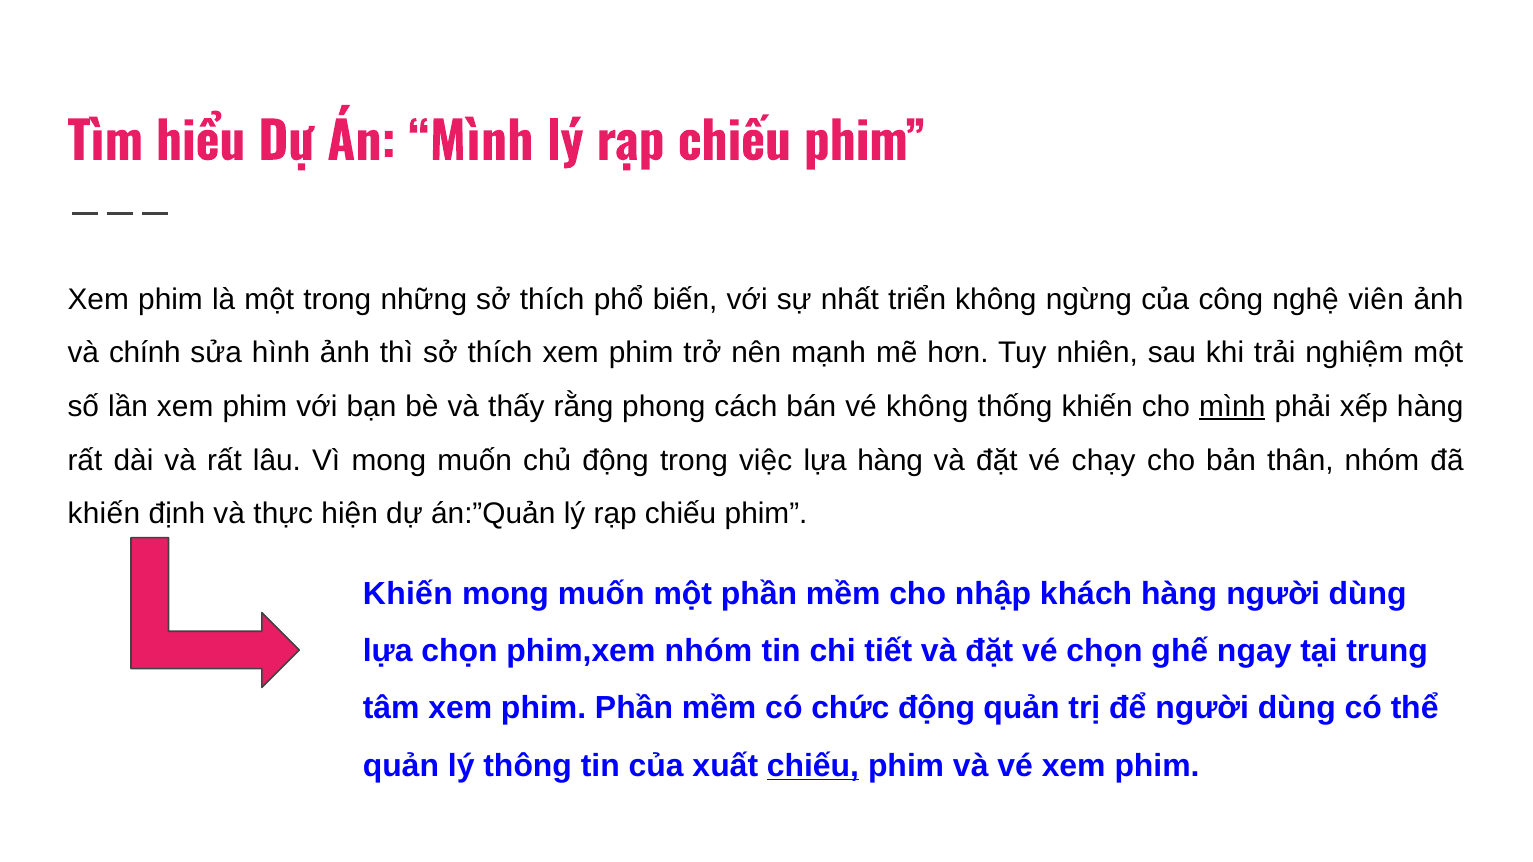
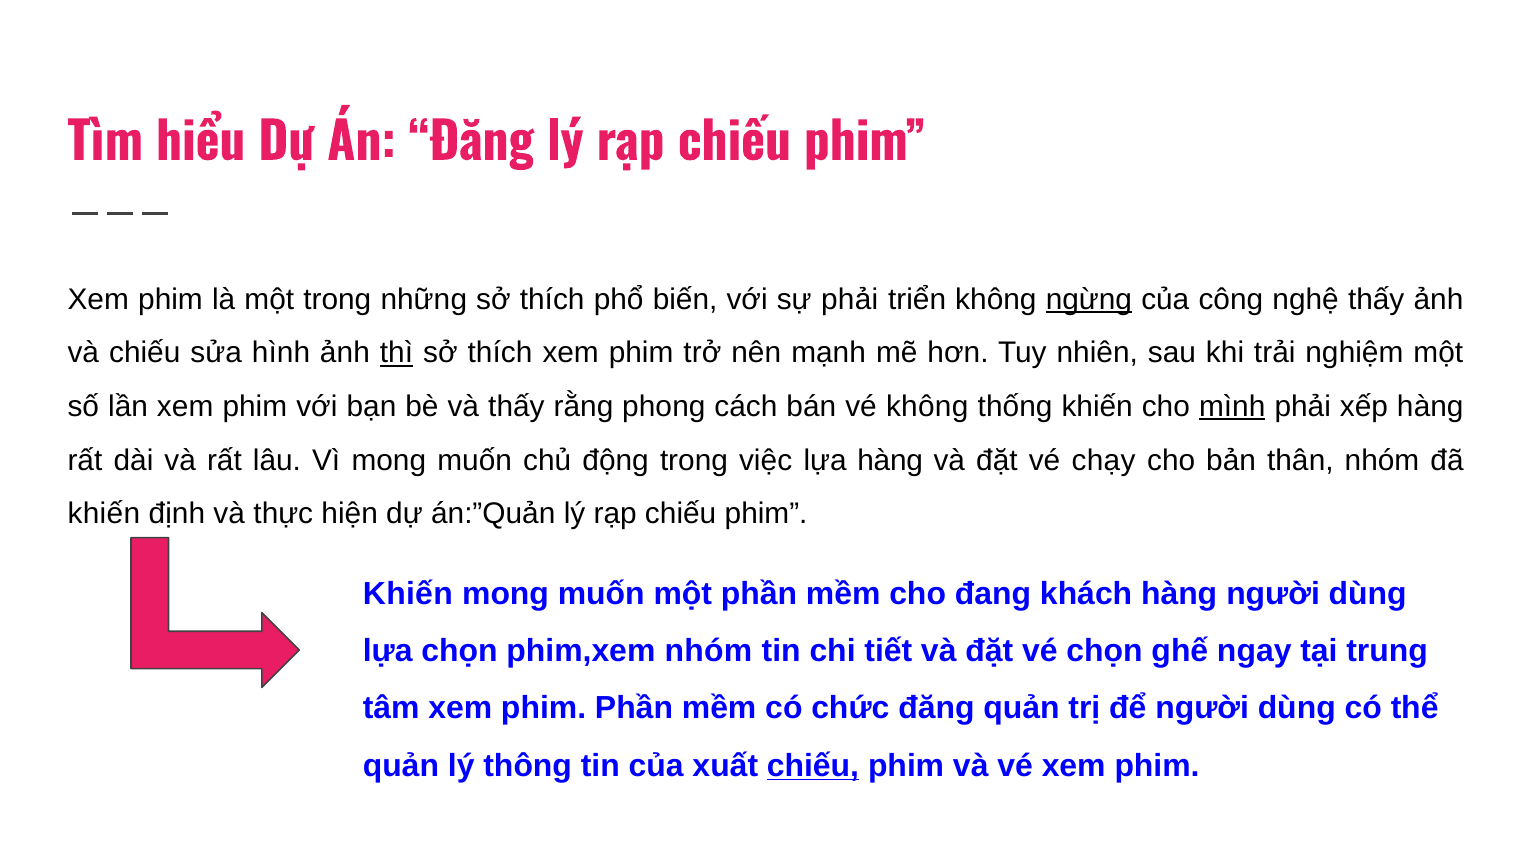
Án Mình: Mình -> Đăng (471, 143)
sự nhất: nhất -> phải (850, 299)
ngừng underline: none -> present (1089, 299)
nghệ viên: viên -> thấy (1376, 299)
và chính: chính -> chiếu (145, 353)
thì underline: none -> present (397, 353)
nhập: nhập -> đang (993, 594)
chức động: động -> đăng (936, 709)
